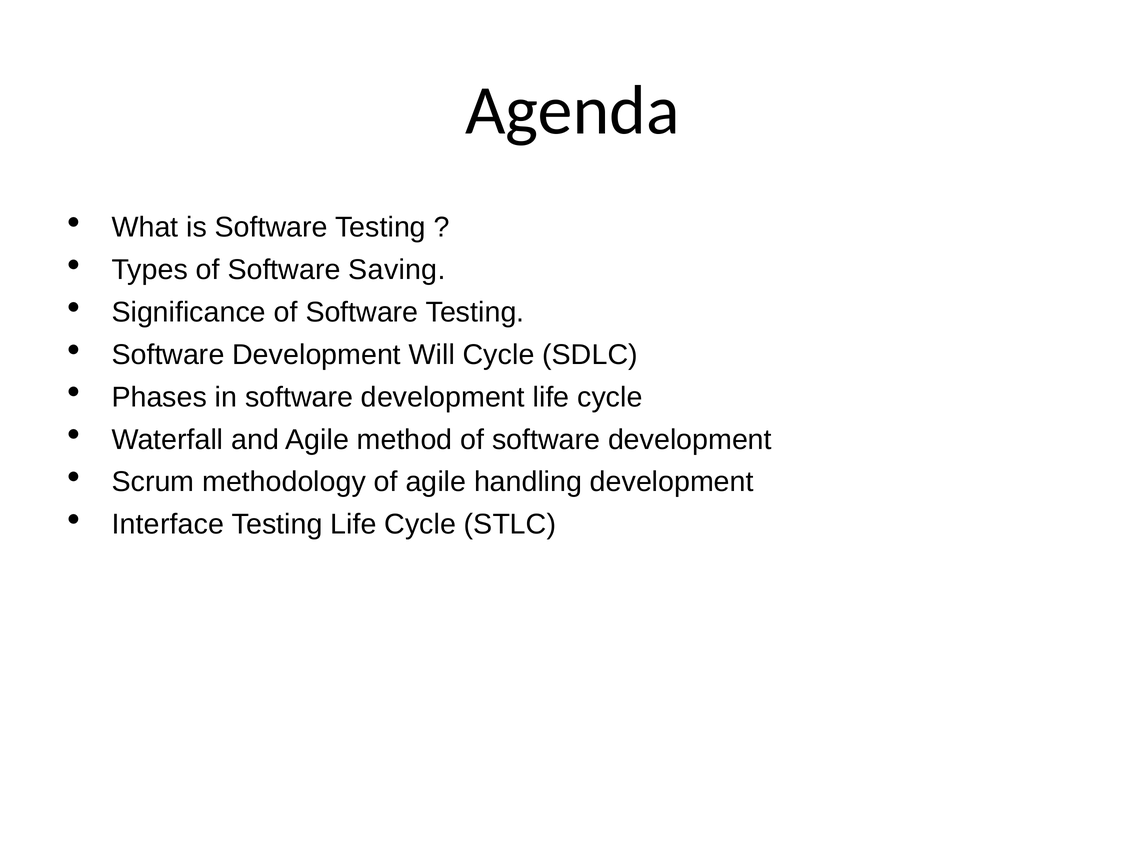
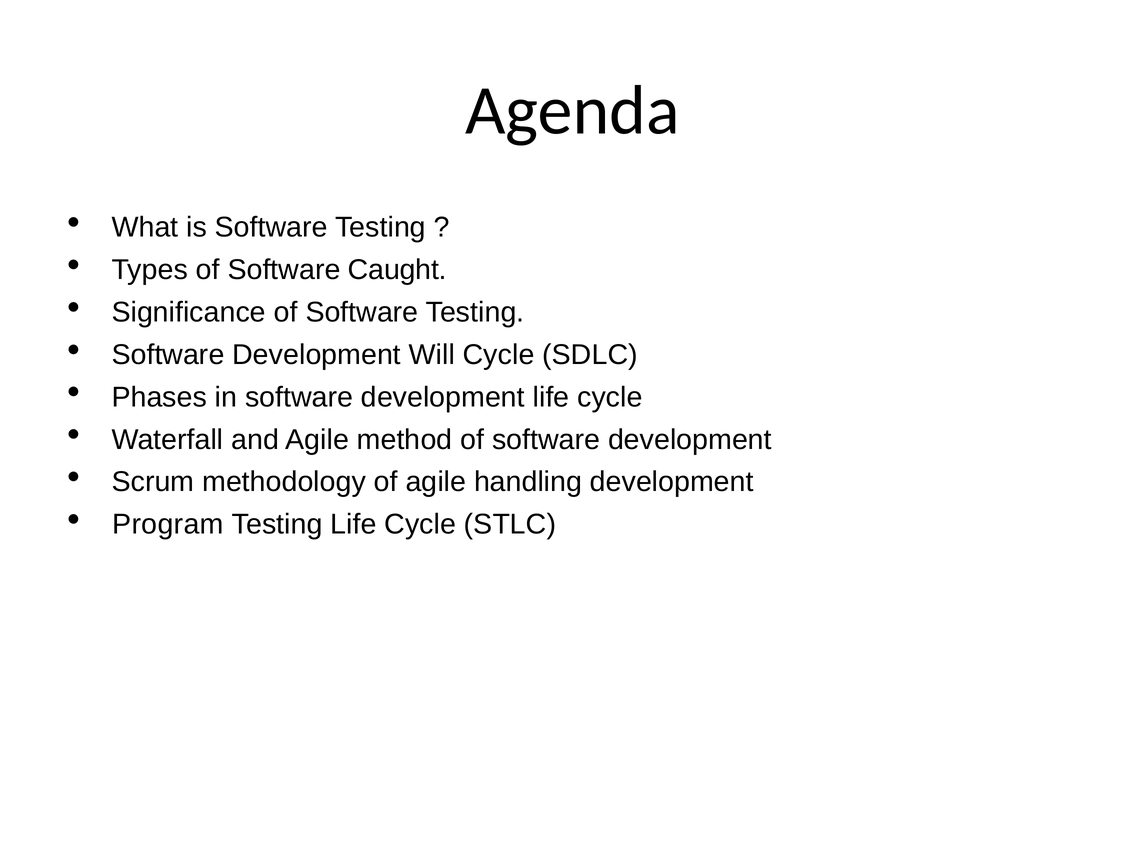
Saving: Saving -> Caught (397, 270)
Interface: Interface -> Program (168, 525)
